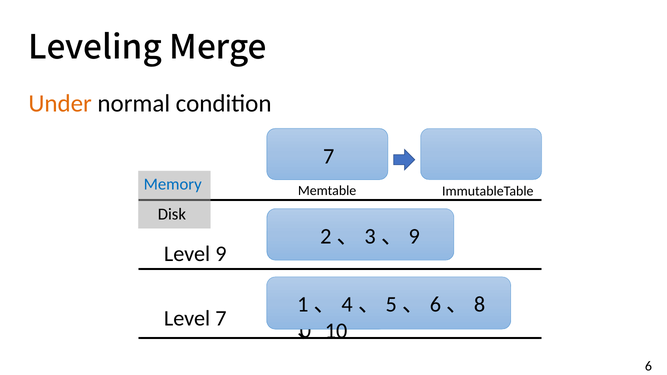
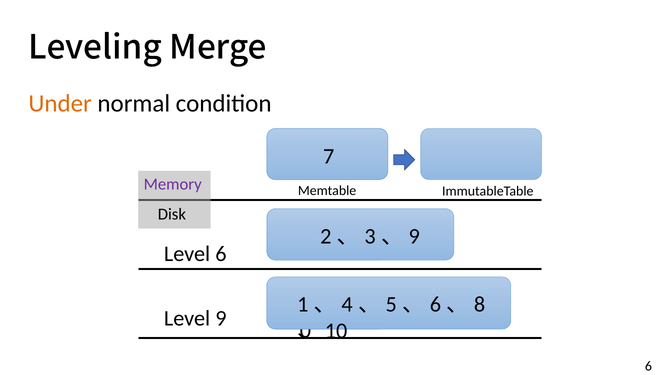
Memory colour: blue -> purple (173, 185)
Level 9: 9 -> 6 (221, 254)
7: 7 -> 9 (221, 319)
